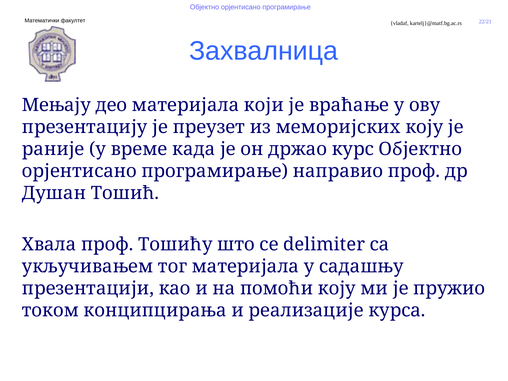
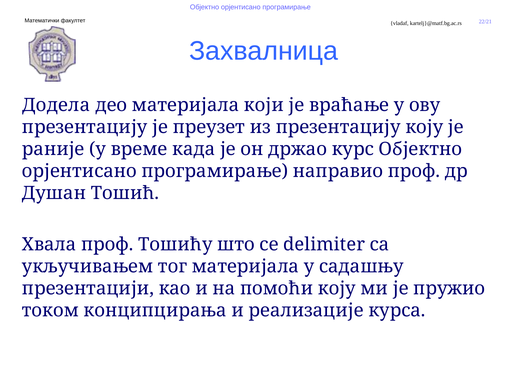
Мењају: Мењају -> Додела (56, 105)
из меморијских: меморијских -> презентацију (338, 127)
